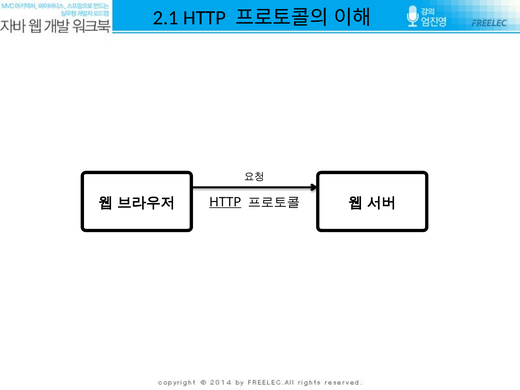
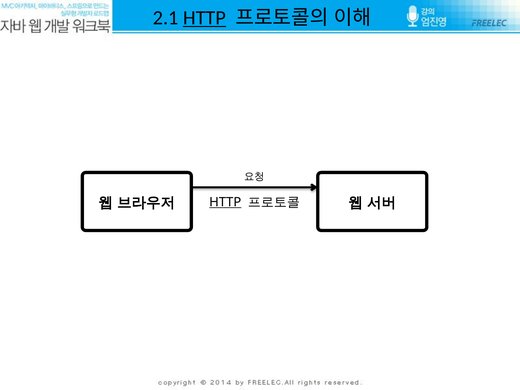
HTTP underline: none -> present (205, 18)
